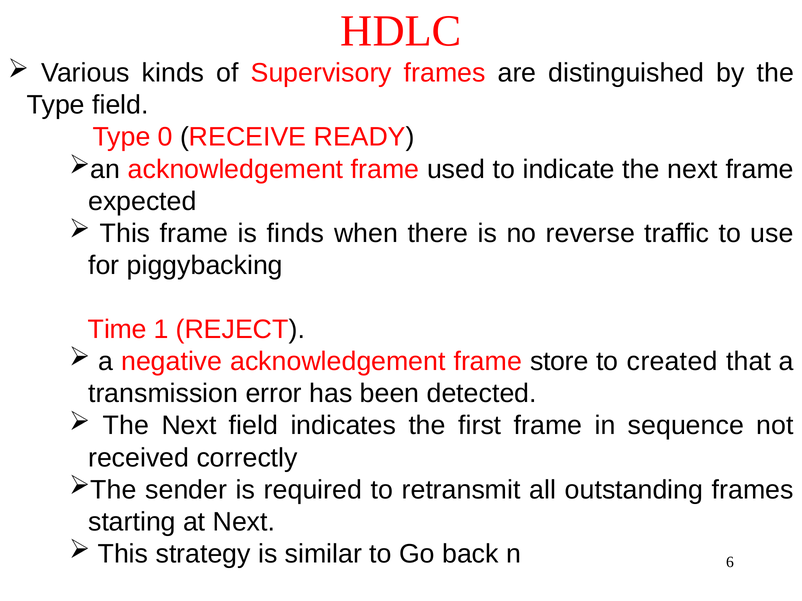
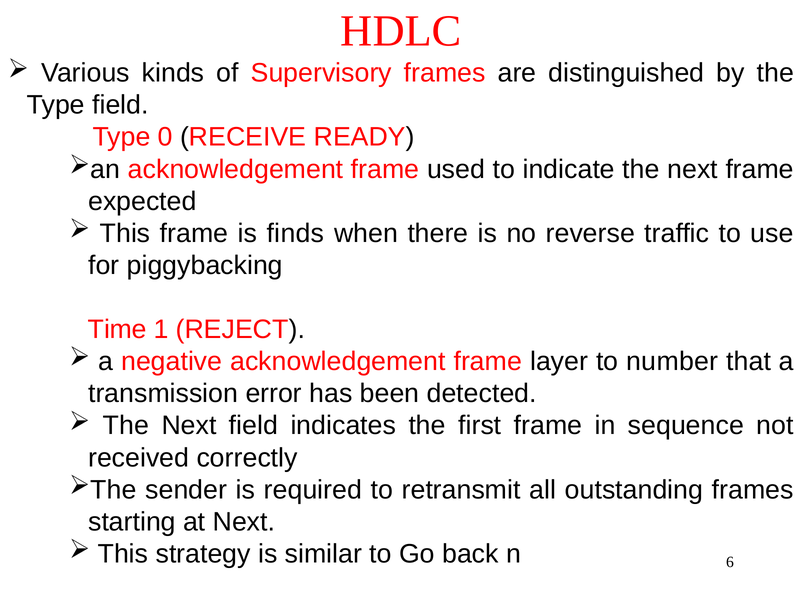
store: store -> layer (559, 362)
created: created -> number (672, 362)
